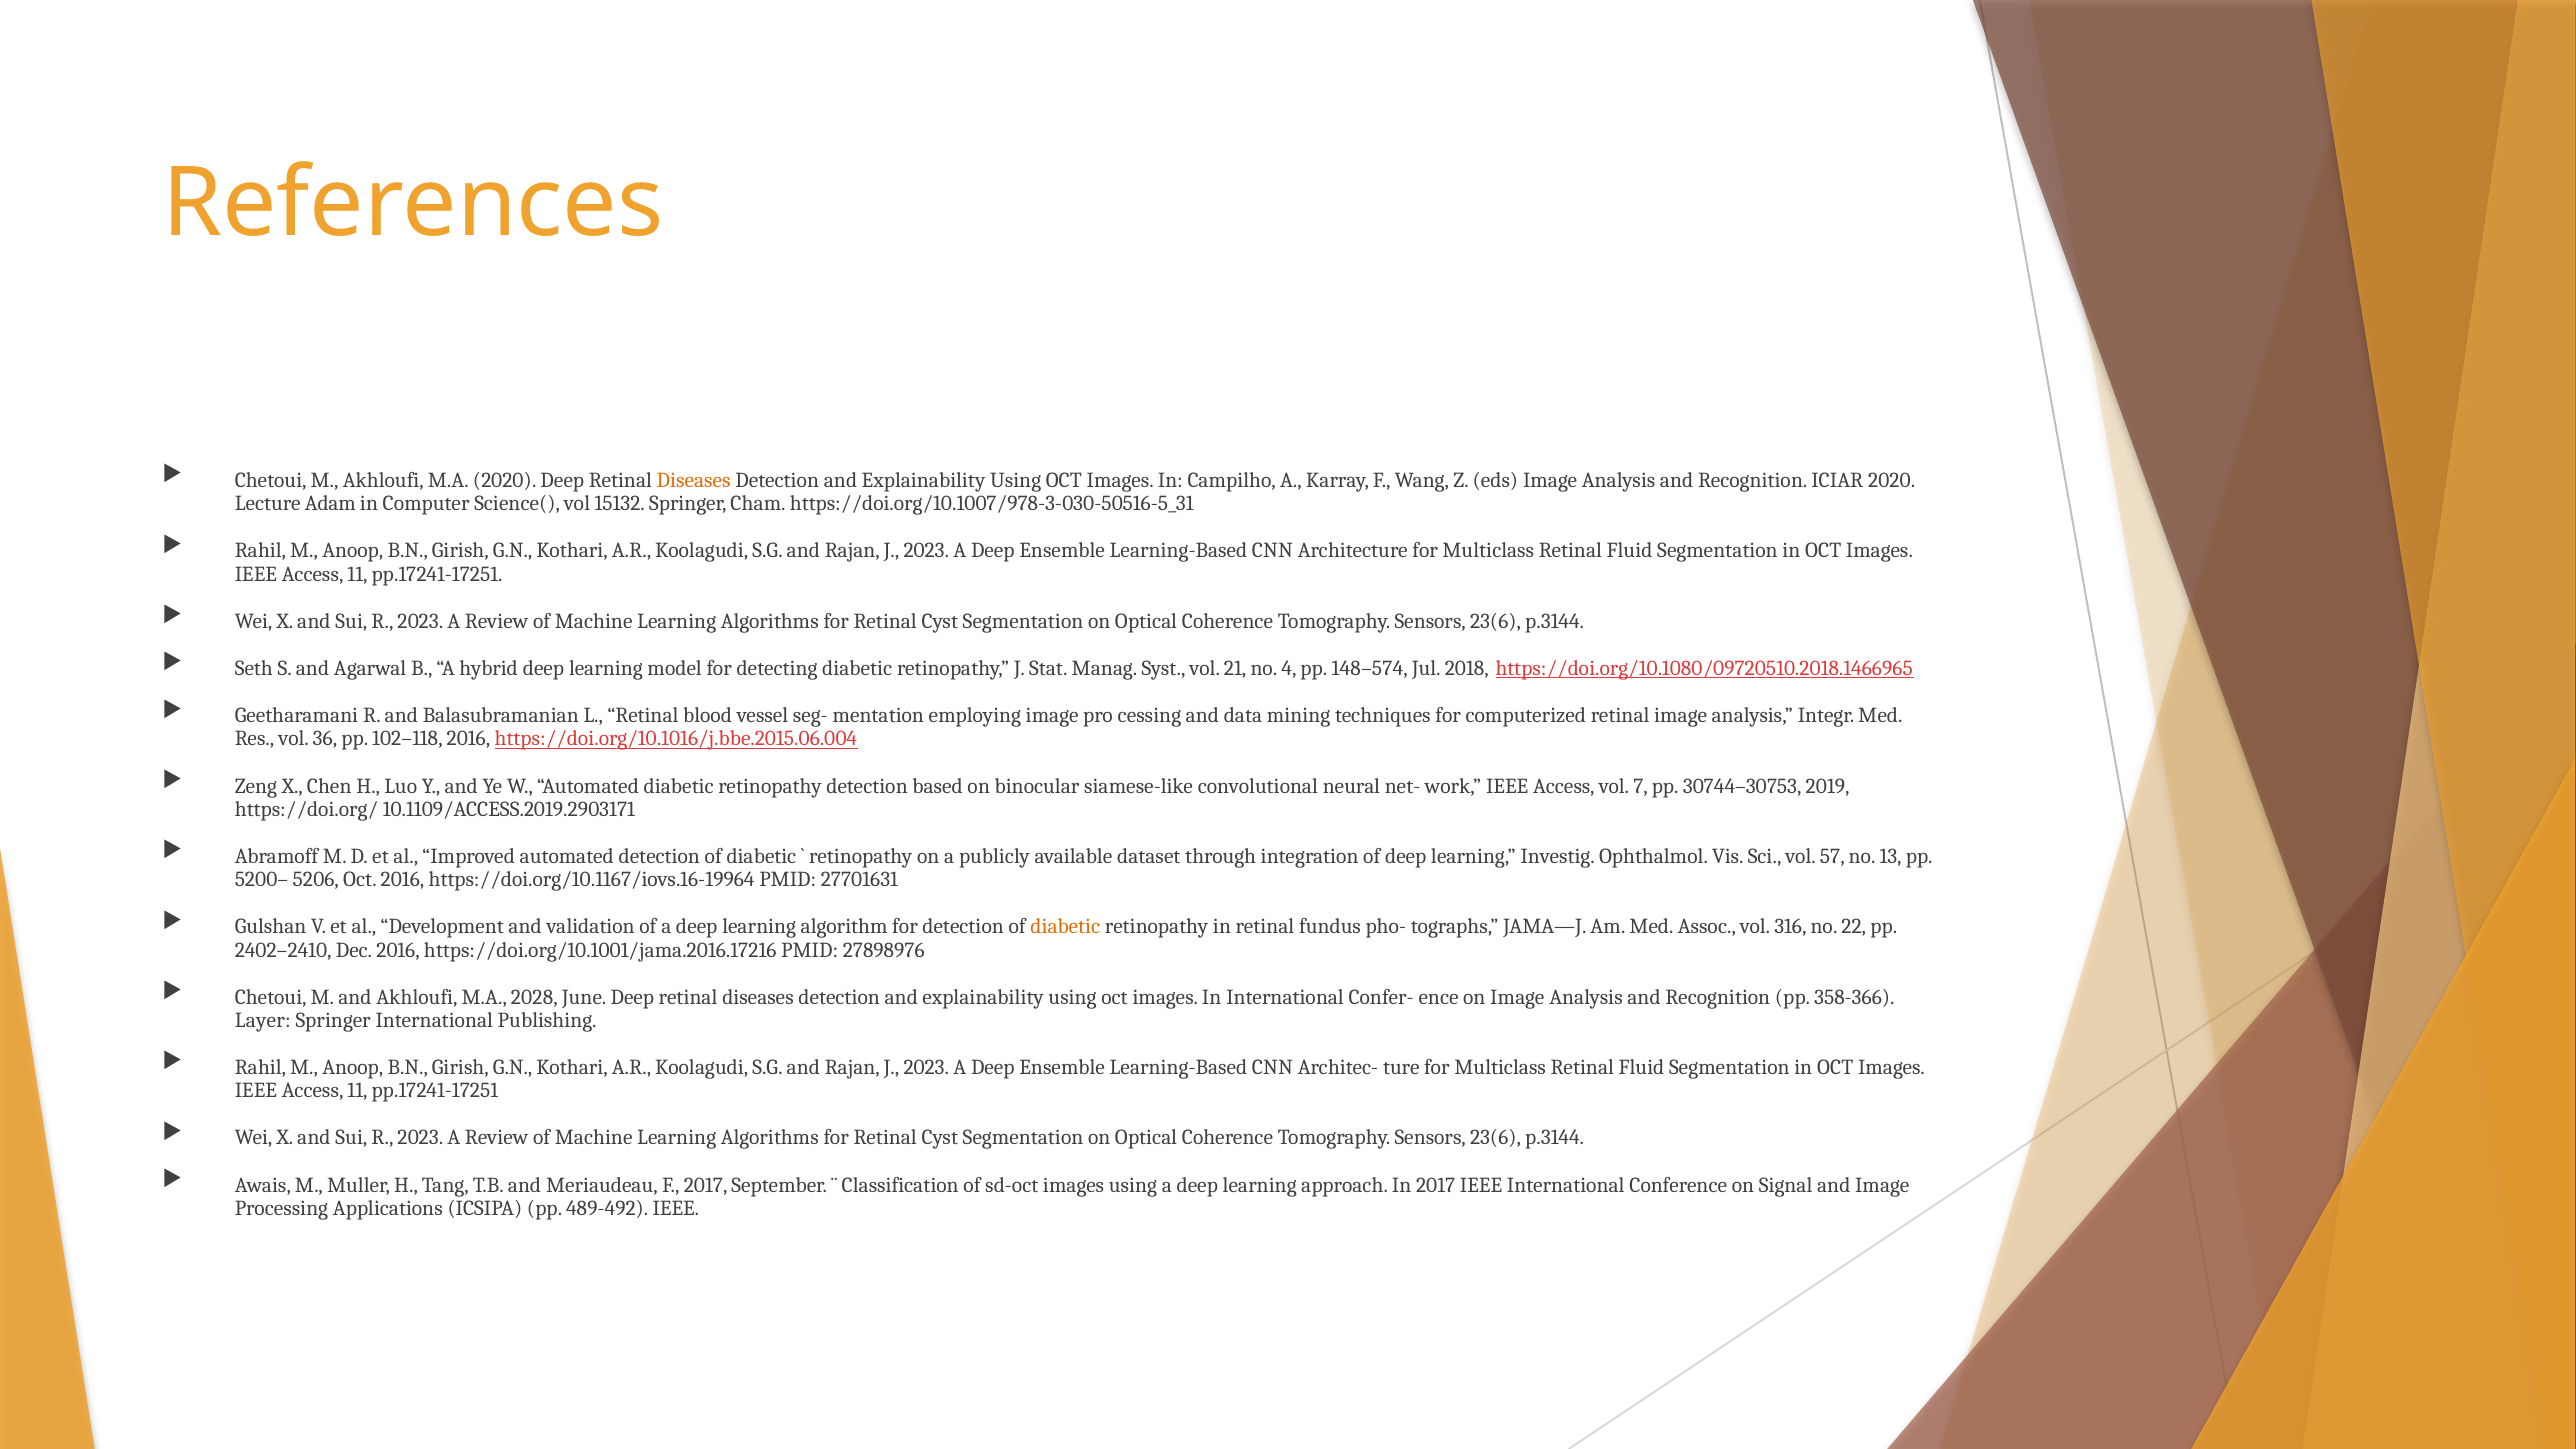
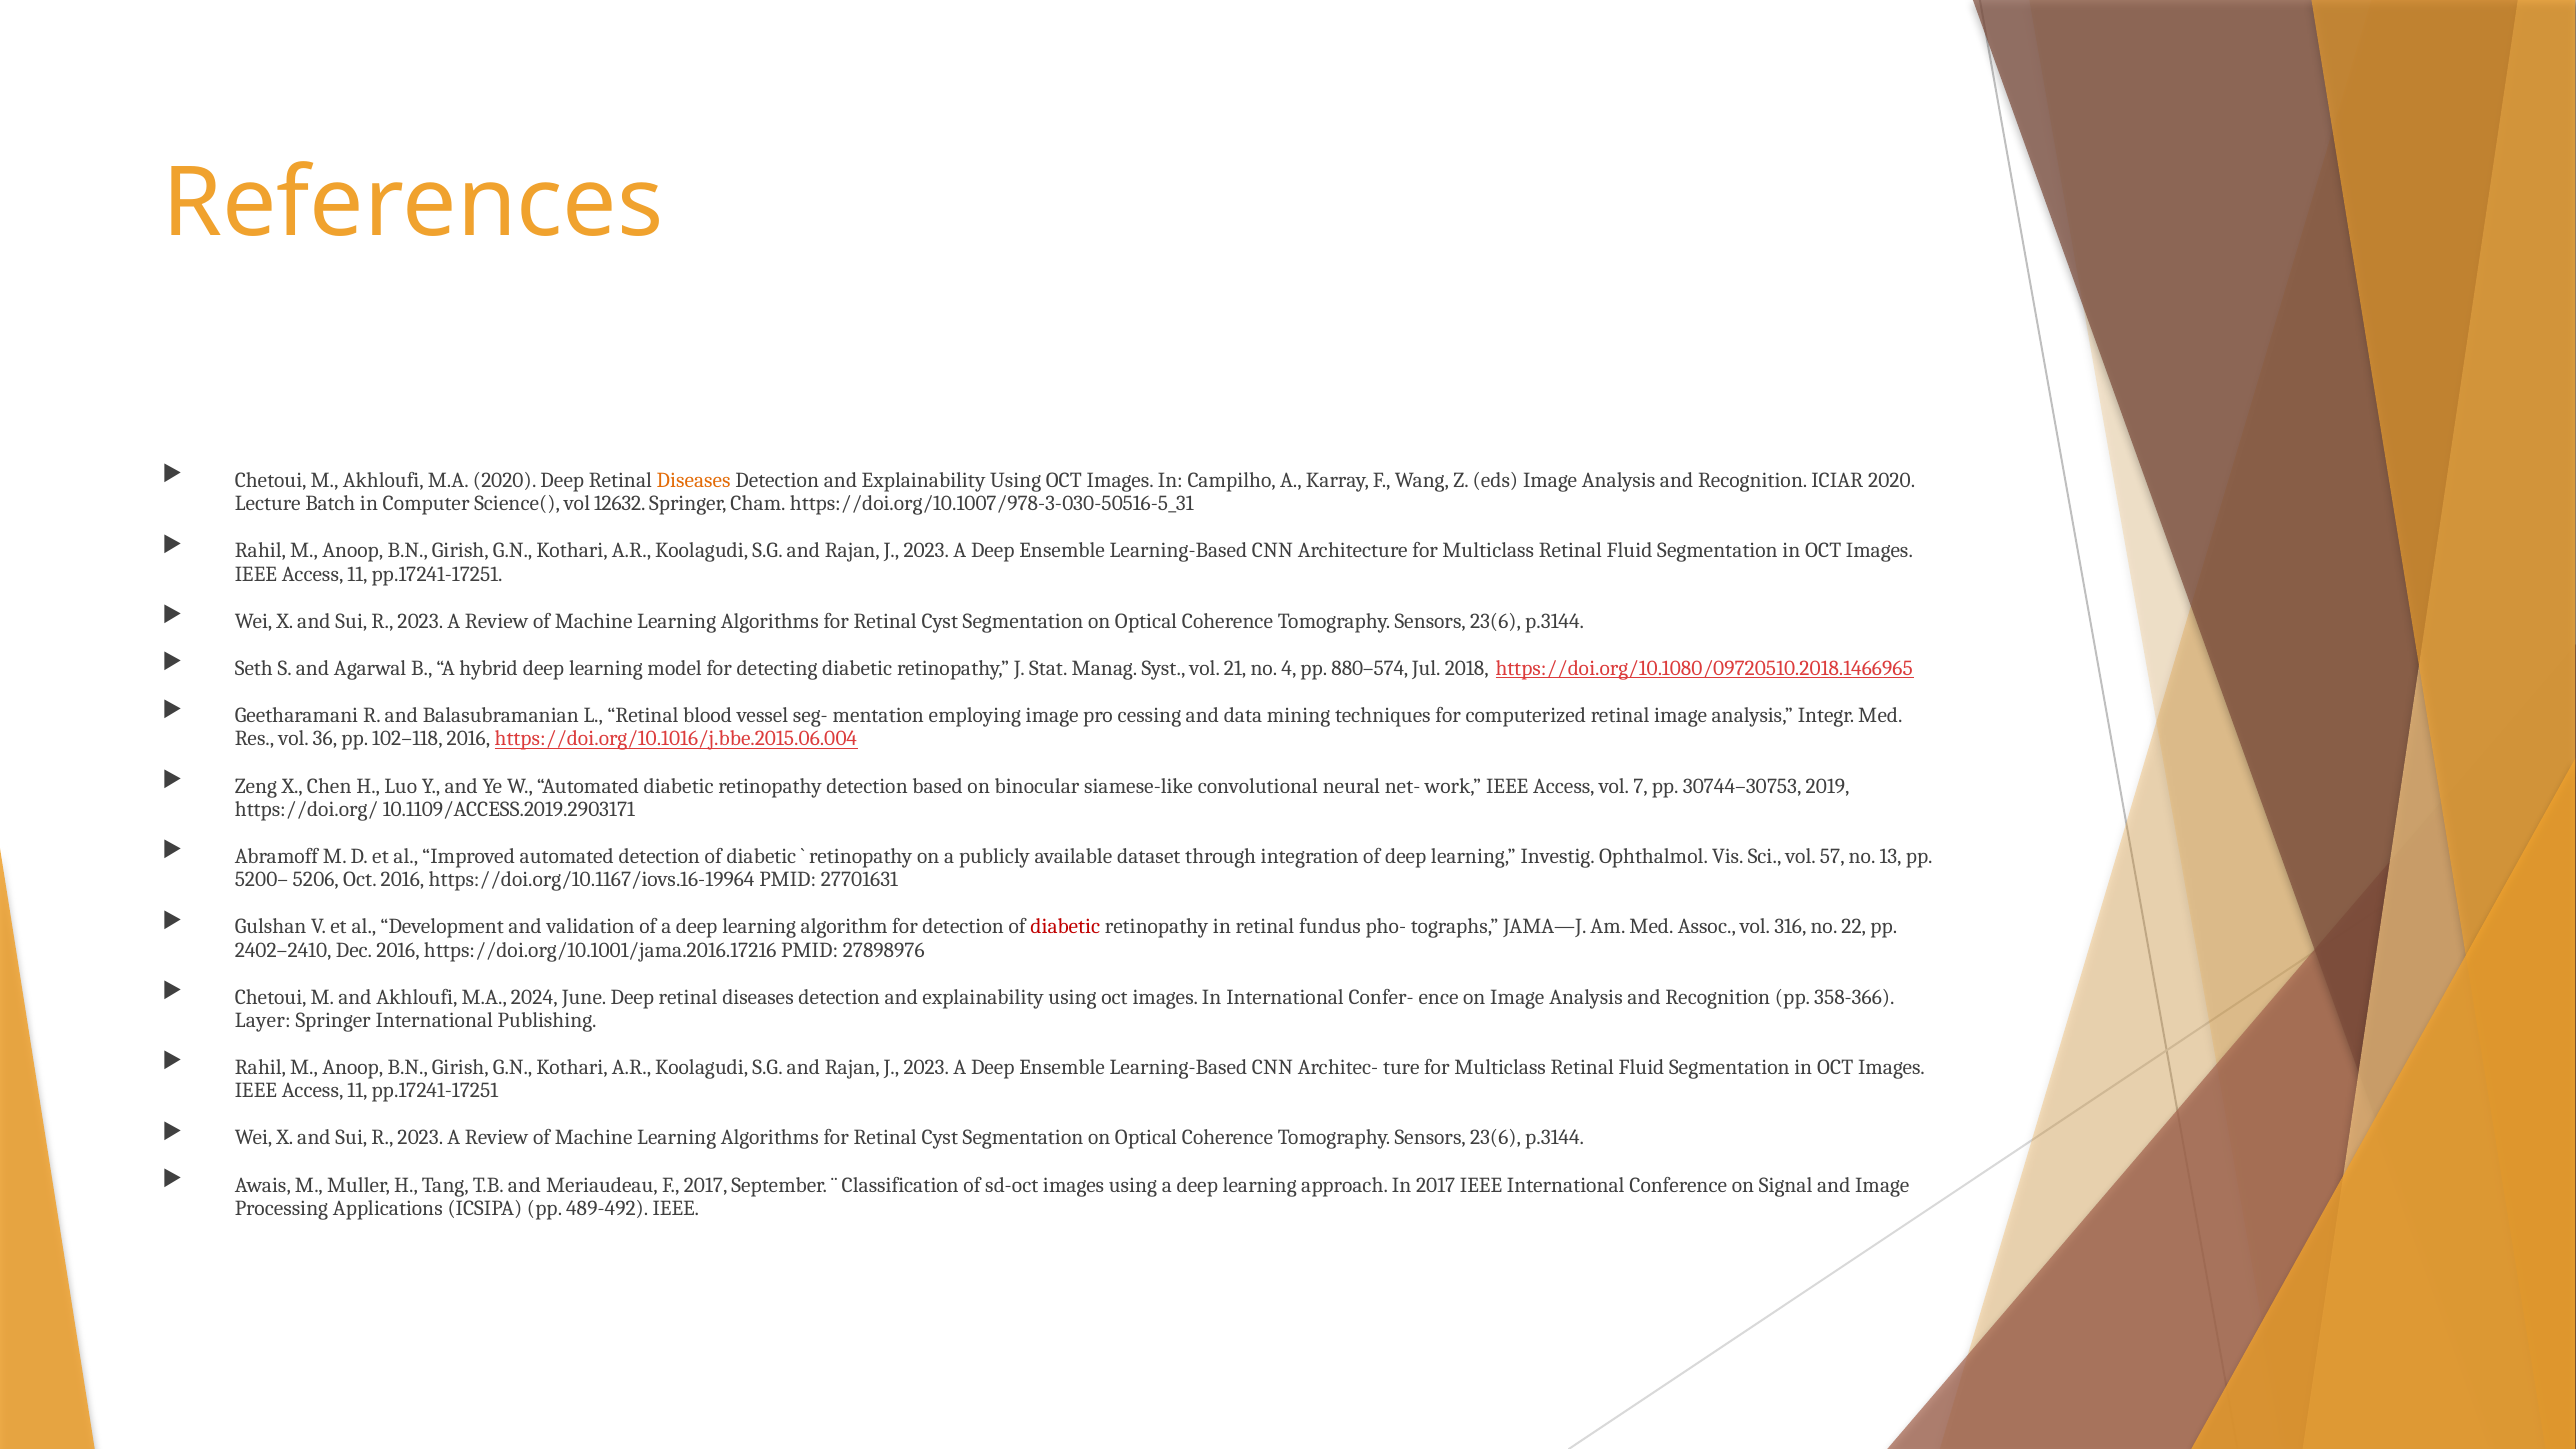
Adam: Adam -> Batch (330, 504)
15132: 15132 -> 12632 (620, 504)
148–574: 148–574 -> 880–574 (1370, 669)
diabetic colour: orange -> red (1065, 927)
2028: 2028 -> 2024 (534, 997)
